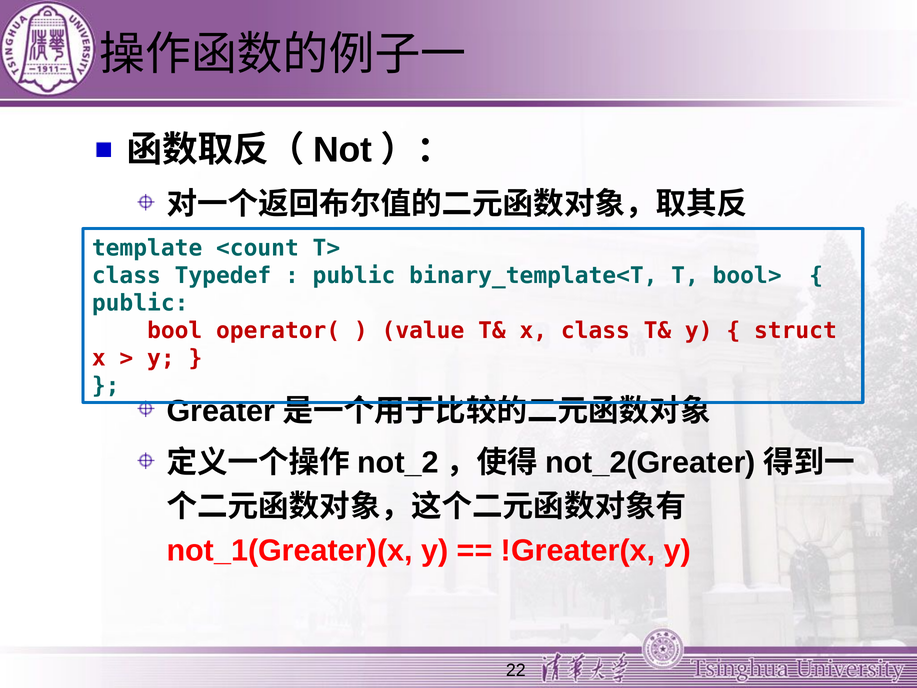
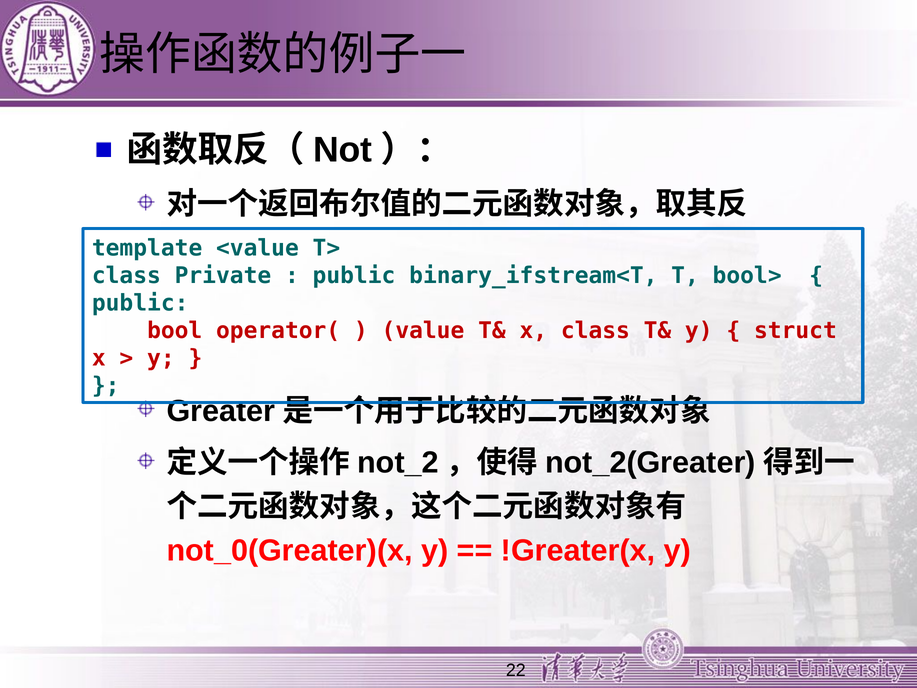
<count: <count -> <value (257, 248)
Typedef: Typedef -> Private (223, 276)
binary_template<T: binary_template<T -> binary_ifstream<T (533, 276)
not_1(Greater)(x: not_1(Greater)(x -> not_0(Greater)(x (290, 551)
